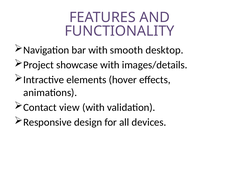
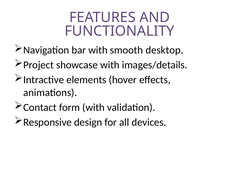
view: view -> form (69, 108)
